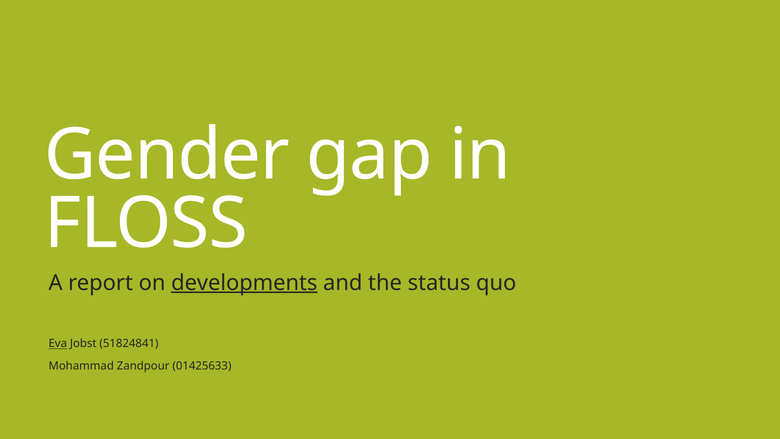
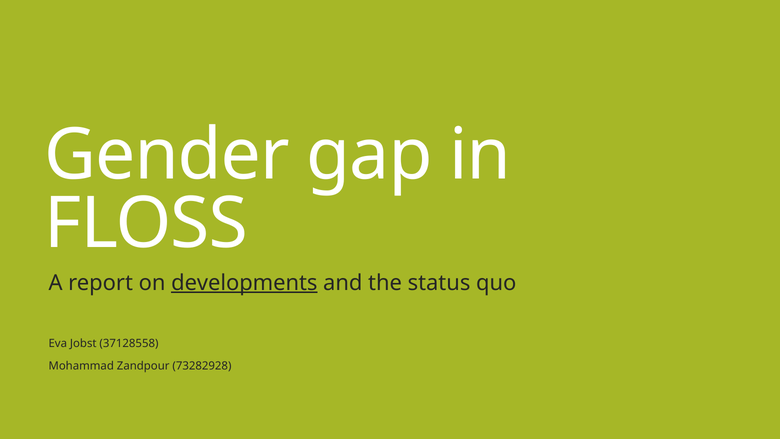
Eva underline: present -> none (58, 344)
51824841: 51824841 -> 37128558 (129, 344)
01425633: 01425633 -> 73282928 (202, 366)
